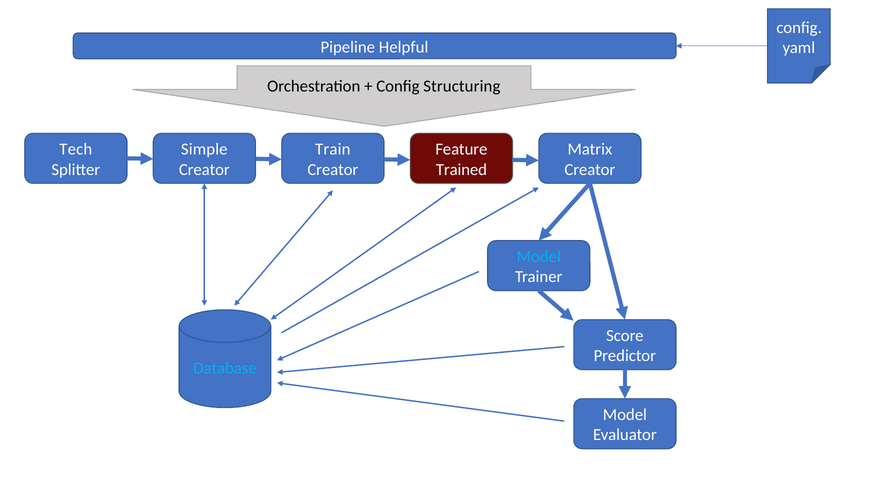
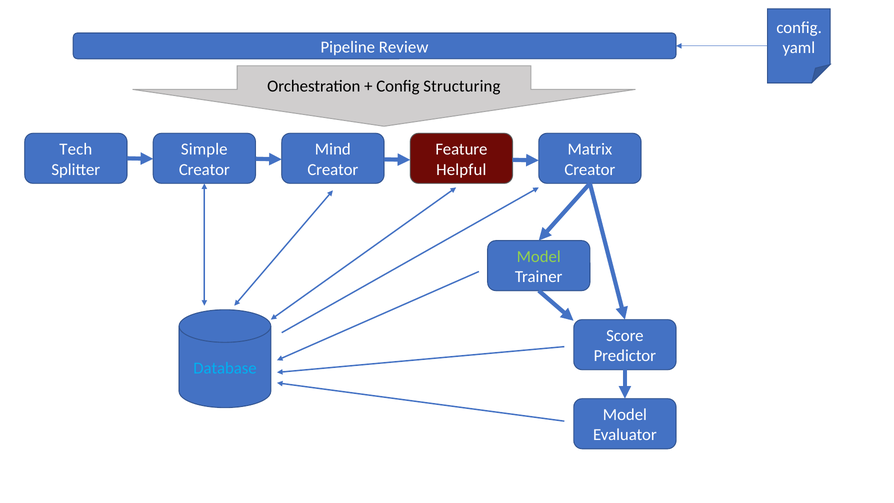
Helpful: Helpful -> Review (404, 47)
Train: Train -> Mind (333, 149)
Trained: Trained -> Helpful (461, 170)
Model colour: light blue -> light green (539, 257)
